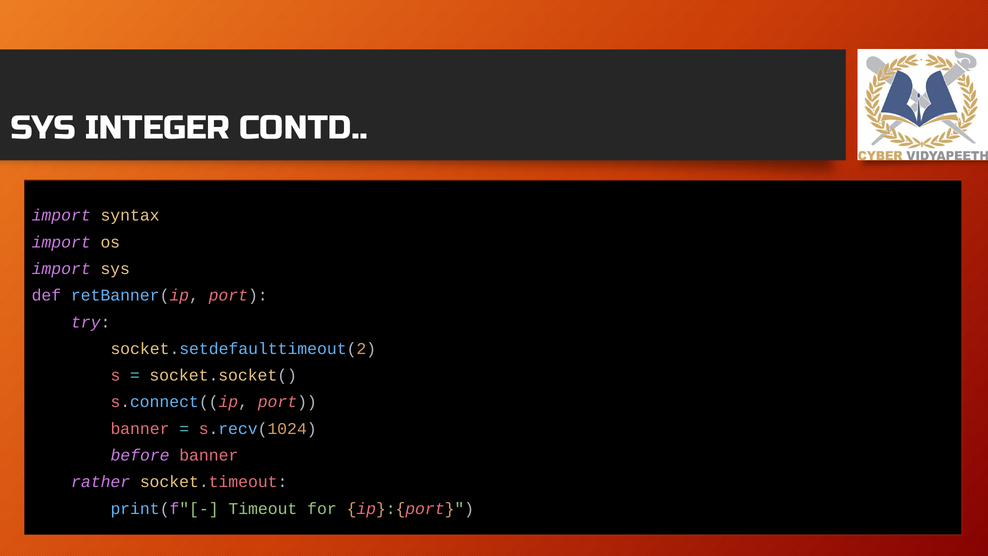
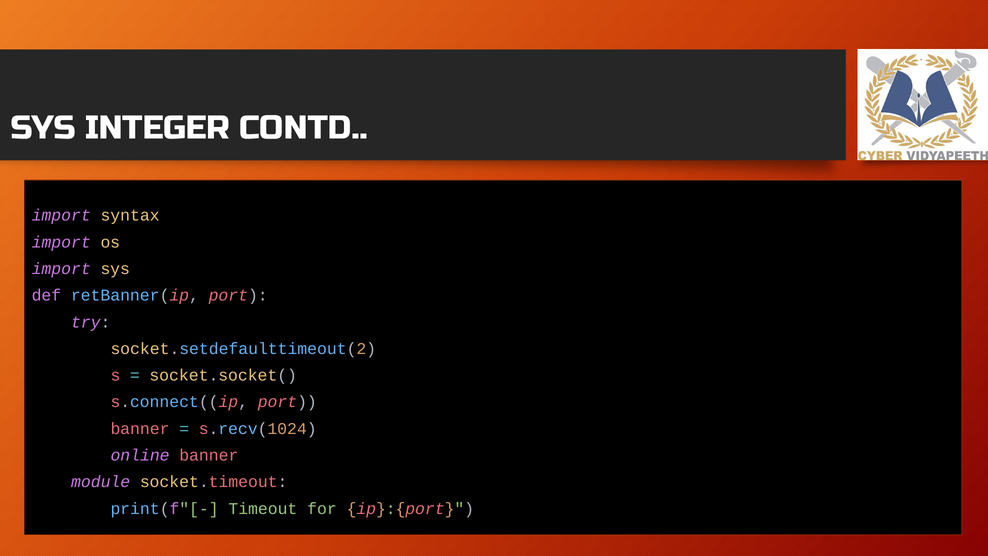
before: before -> online (140, 455)
rather: rather -> module (101, 482)
